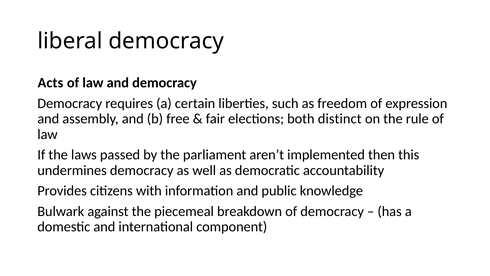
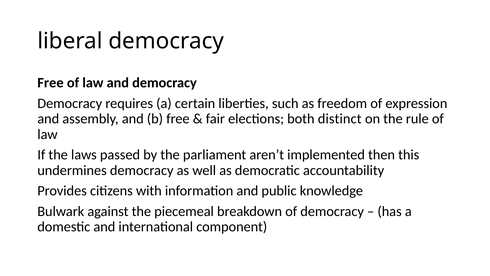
Acts: Acts -> Free (50, 83)
